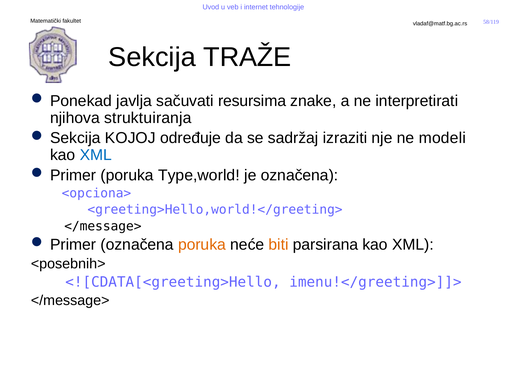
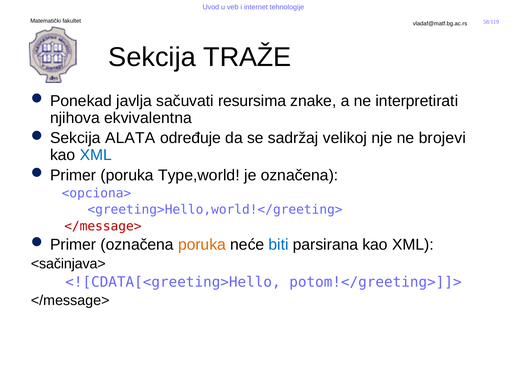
struktuiranja: struktuiranja -> ekvivalentna (148, 118)
KOJOJ: KOJOJ -> ALATA (130, 138)
izraziti: izraziti -> velikoj (345, 138)
modeli: modeli -> brojevi (442, 138)
</message> colour: black -> red (103, 226)
biti colour: orange -> blue (279, 244)
<posebnih>: <posebnih> -> <sačinjava> (68, 264)
imenu!</greeting>]]>: imenu!</greeting>]]> -> potom!</greeting>]]> (375, 282)
